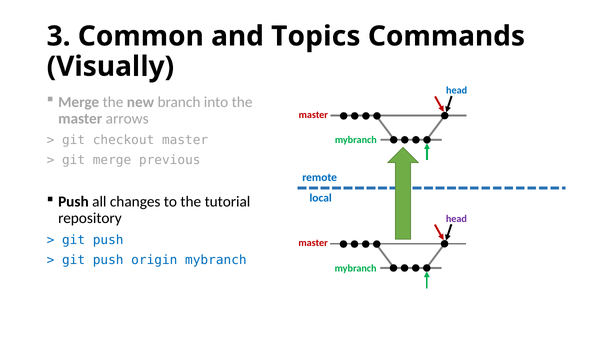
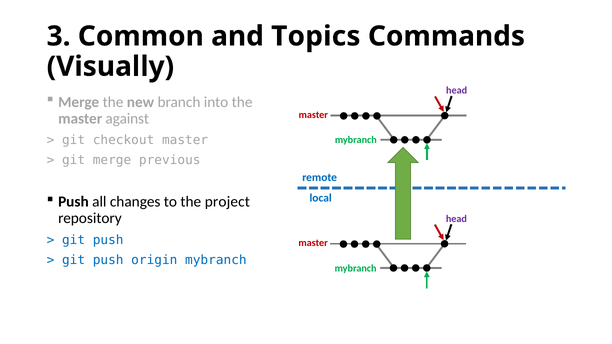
head colour: blue -> purple (457, 91)
arrows: arrows -> against (127, 119)
tutorial: tutorial -> project (227, 202)
